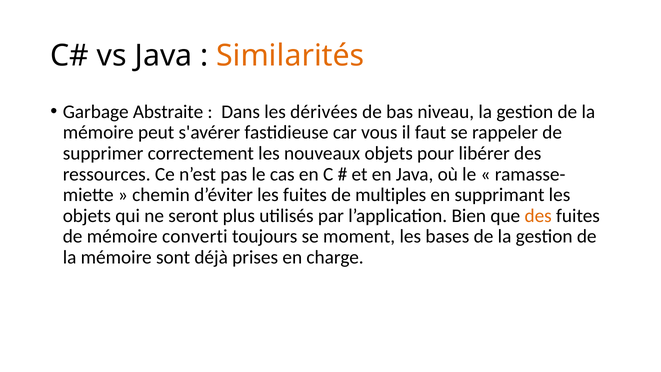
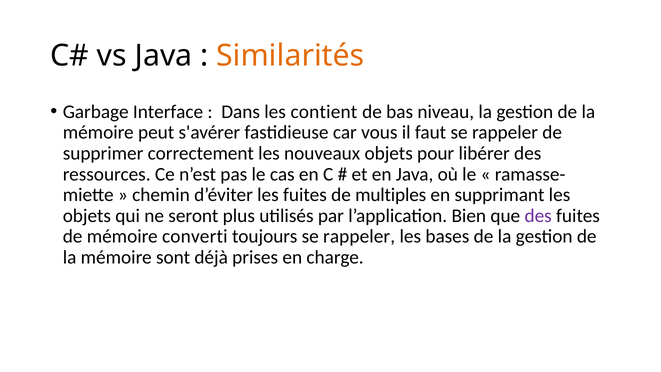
Abstraite: Abstraite -> Interface (168, 112)
dérivées: dérivées -> contient (324, 112)
des colour: orange -> purple (538, 216)
toujours se moment: moment -> rappeler (359, 236)
